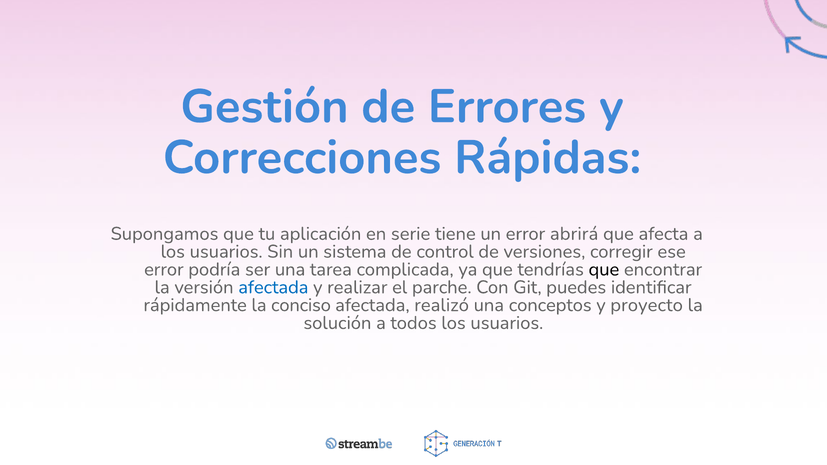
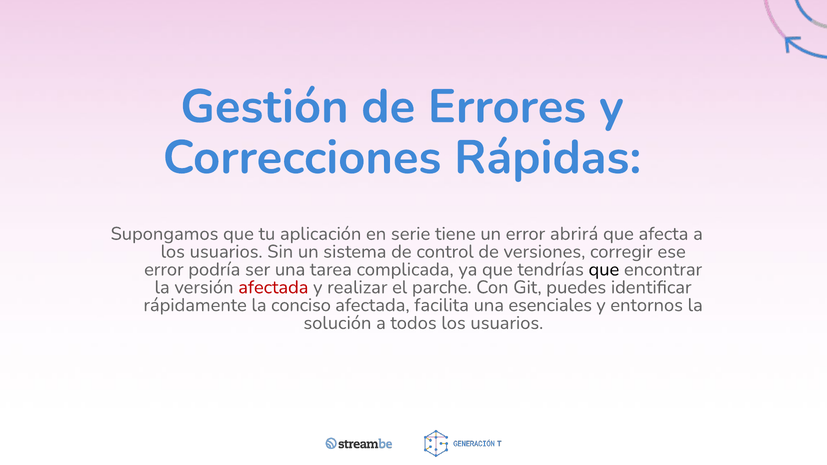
afectada colour: blue -> red (273, 287)
realizó: realizó -> facilita (442, 305)
conceptos: conceptos -> esenciales (550, 305)
proyecto: proyecto -> entornos (647, 305)
